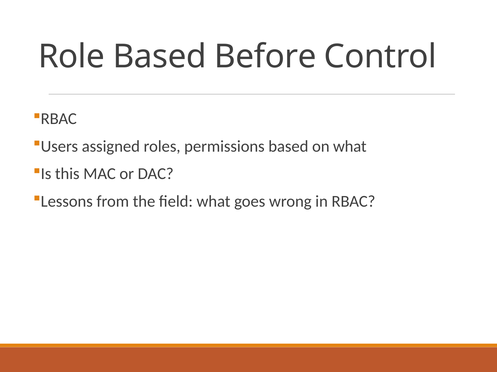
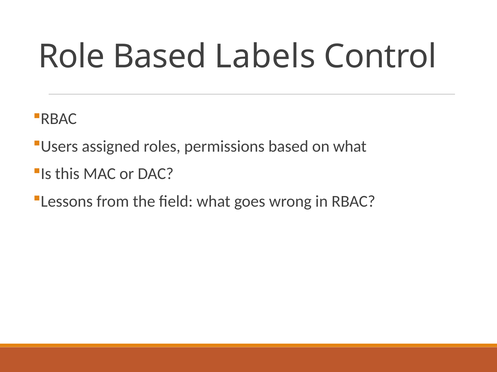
Before: Before -> Labels (265, 57)
